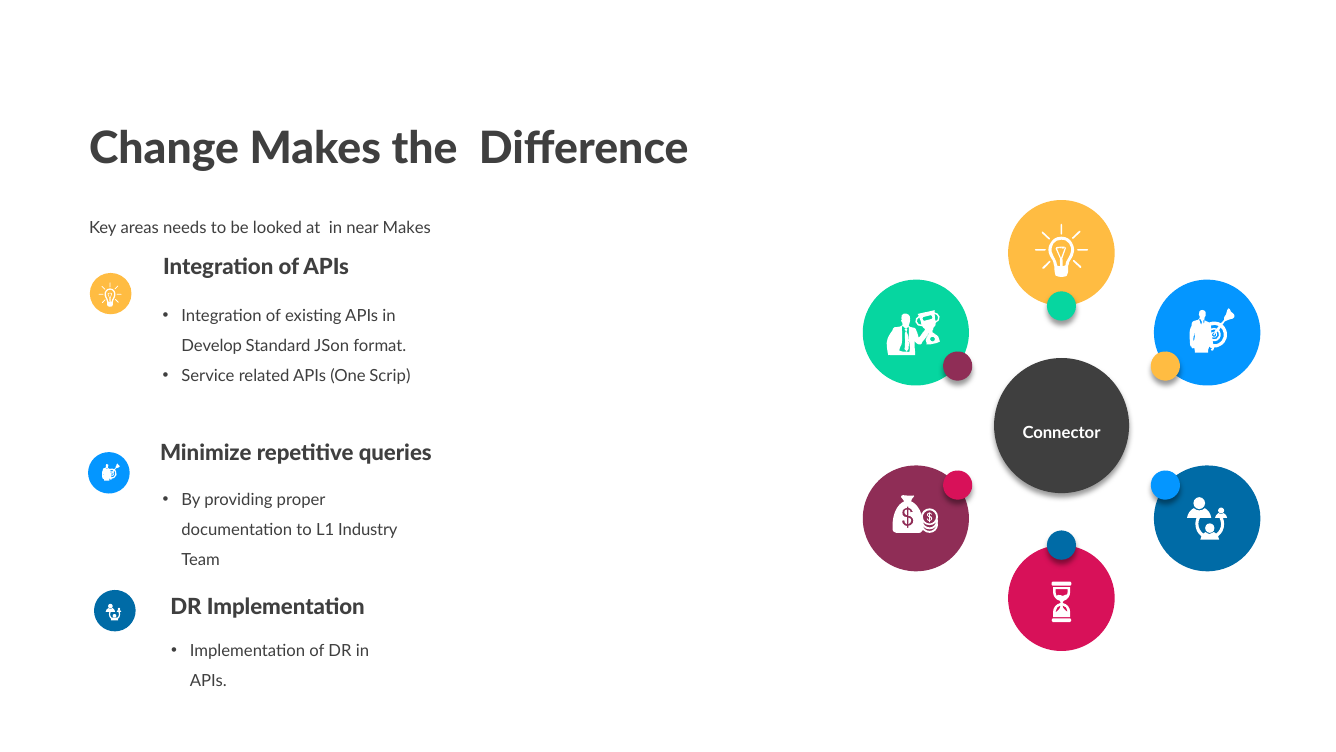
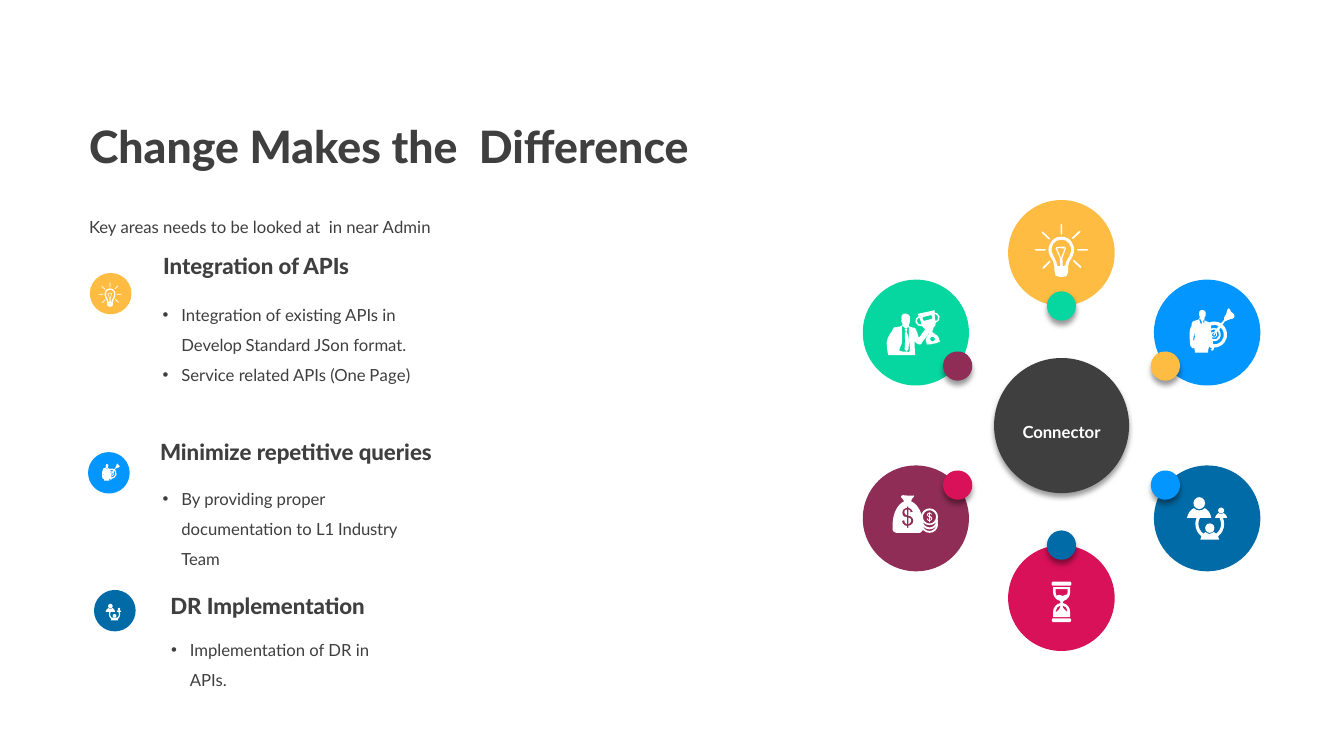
near Makes: Makes -> Admin (407, 228)
Scrip: Scrip -> Page (390, 376)
